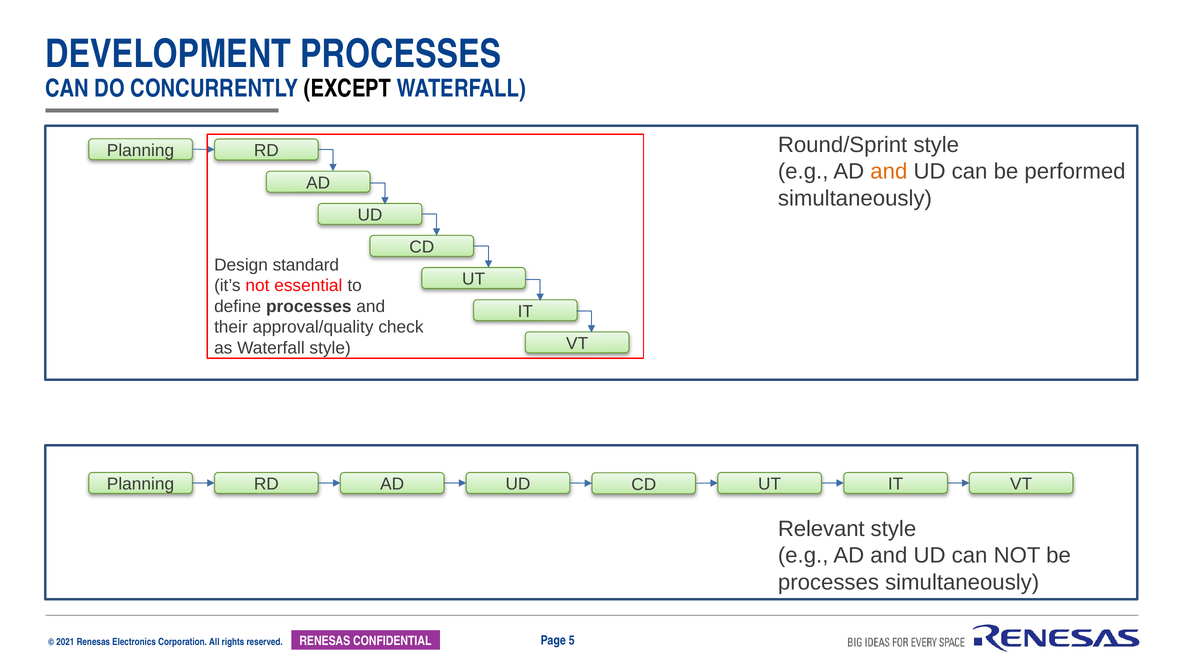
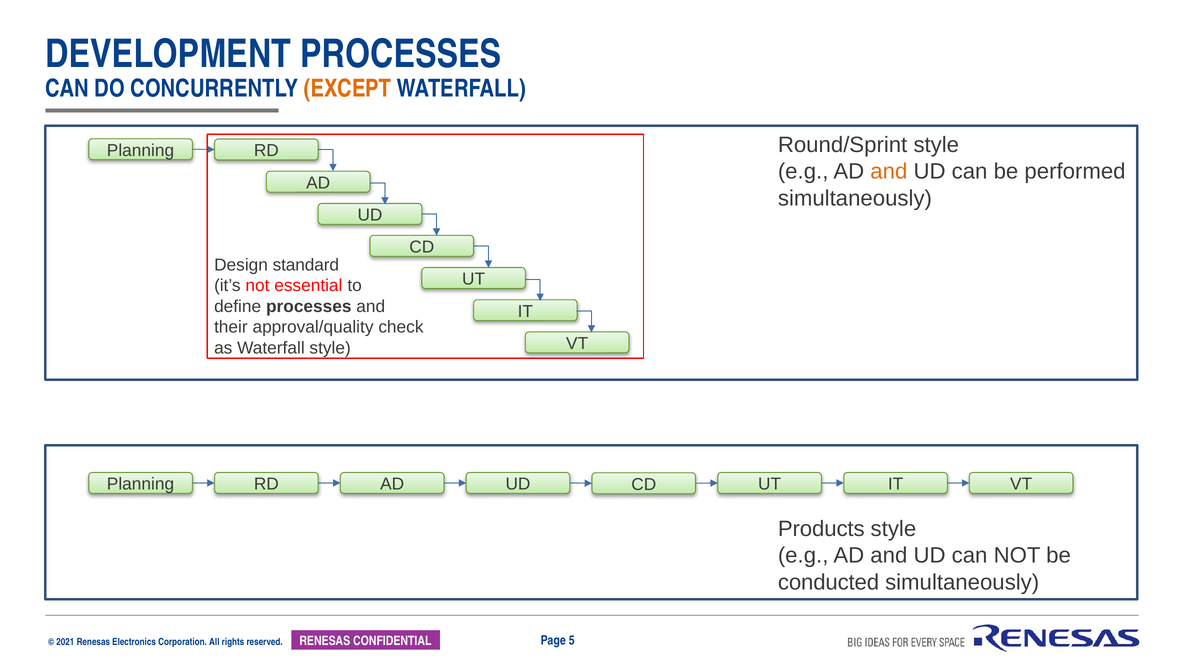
EXCEPT colour: black -> orange (348, 89)
Relevant: Relevant -> Products (821, 529)
processes: processes -> conducted (829, 582)
